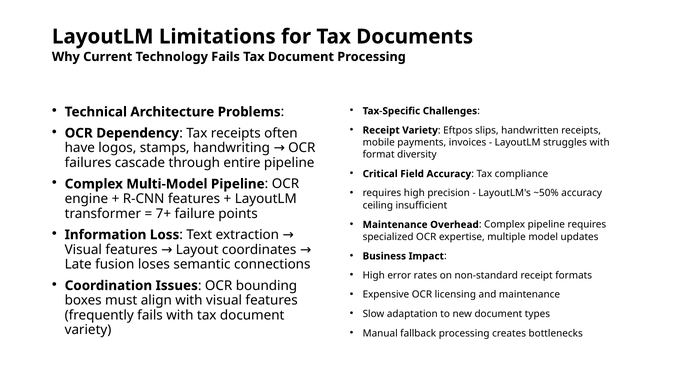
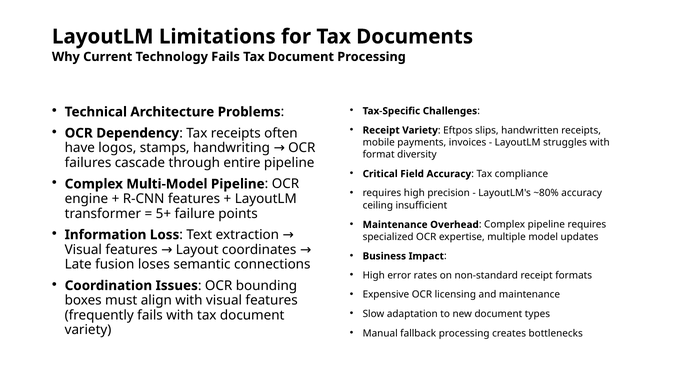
~50%: ~50% -> ~80% (546, 193)
7+: 7+ -> 5+ (163, 214)
